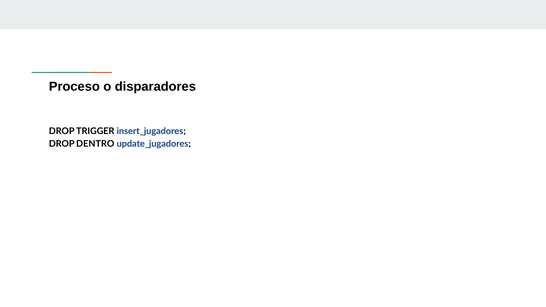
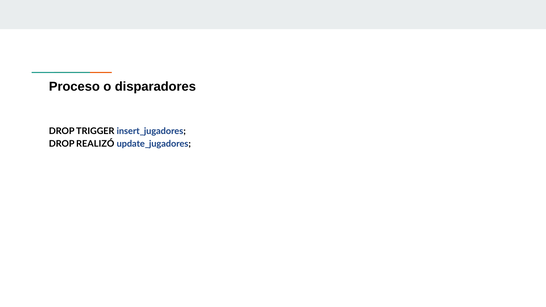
DENTRO: DENTRO -> REALIZÓ (95, 144)
